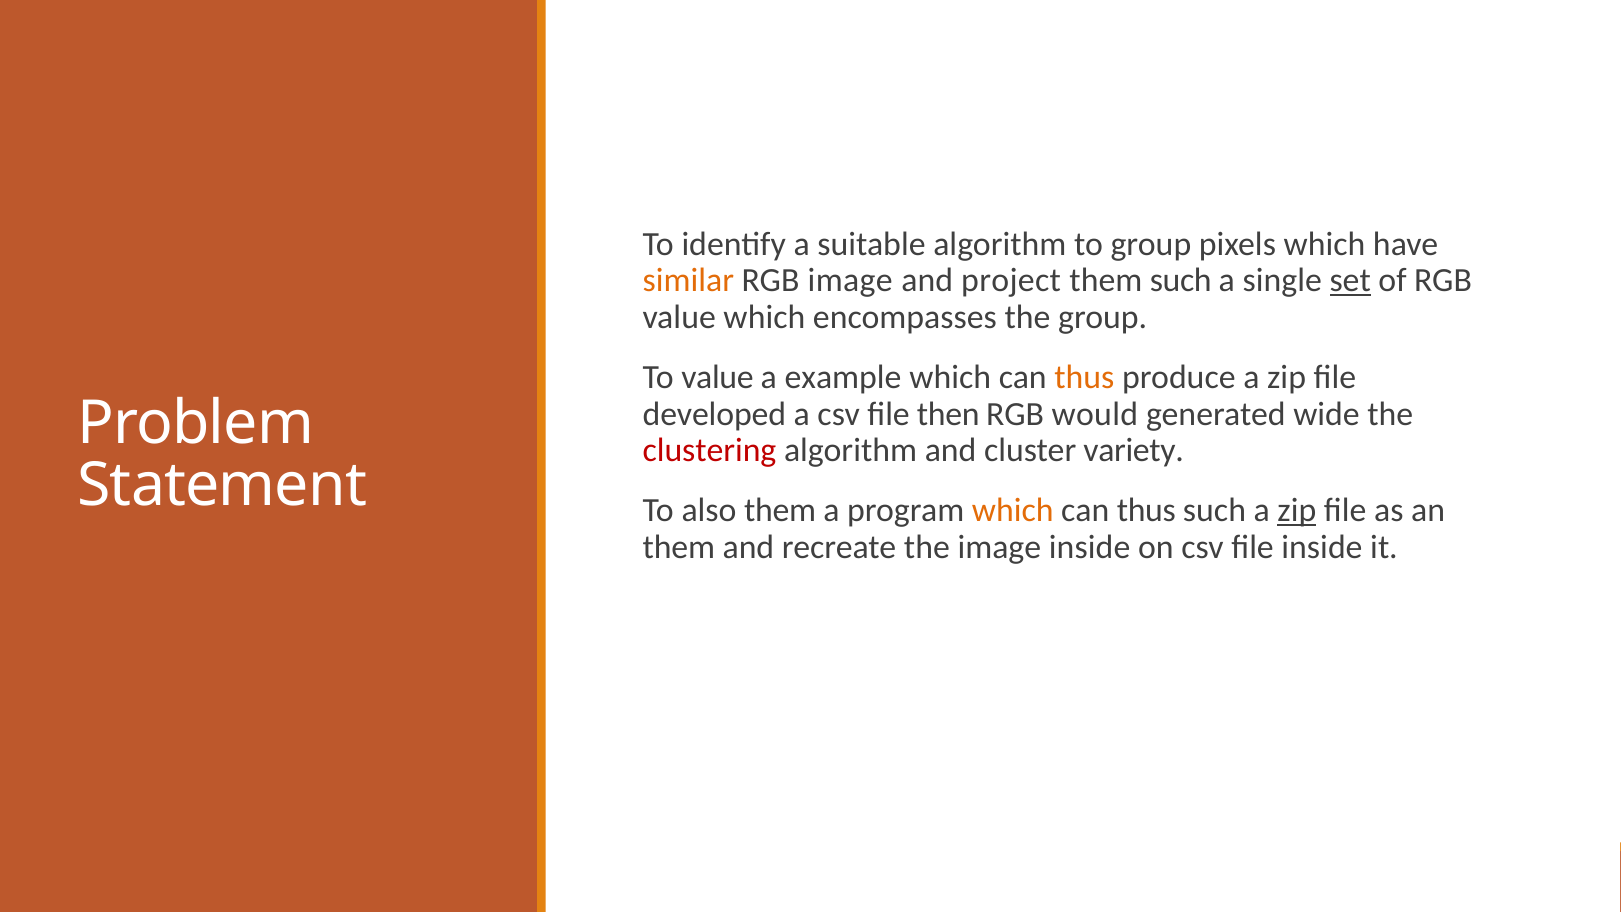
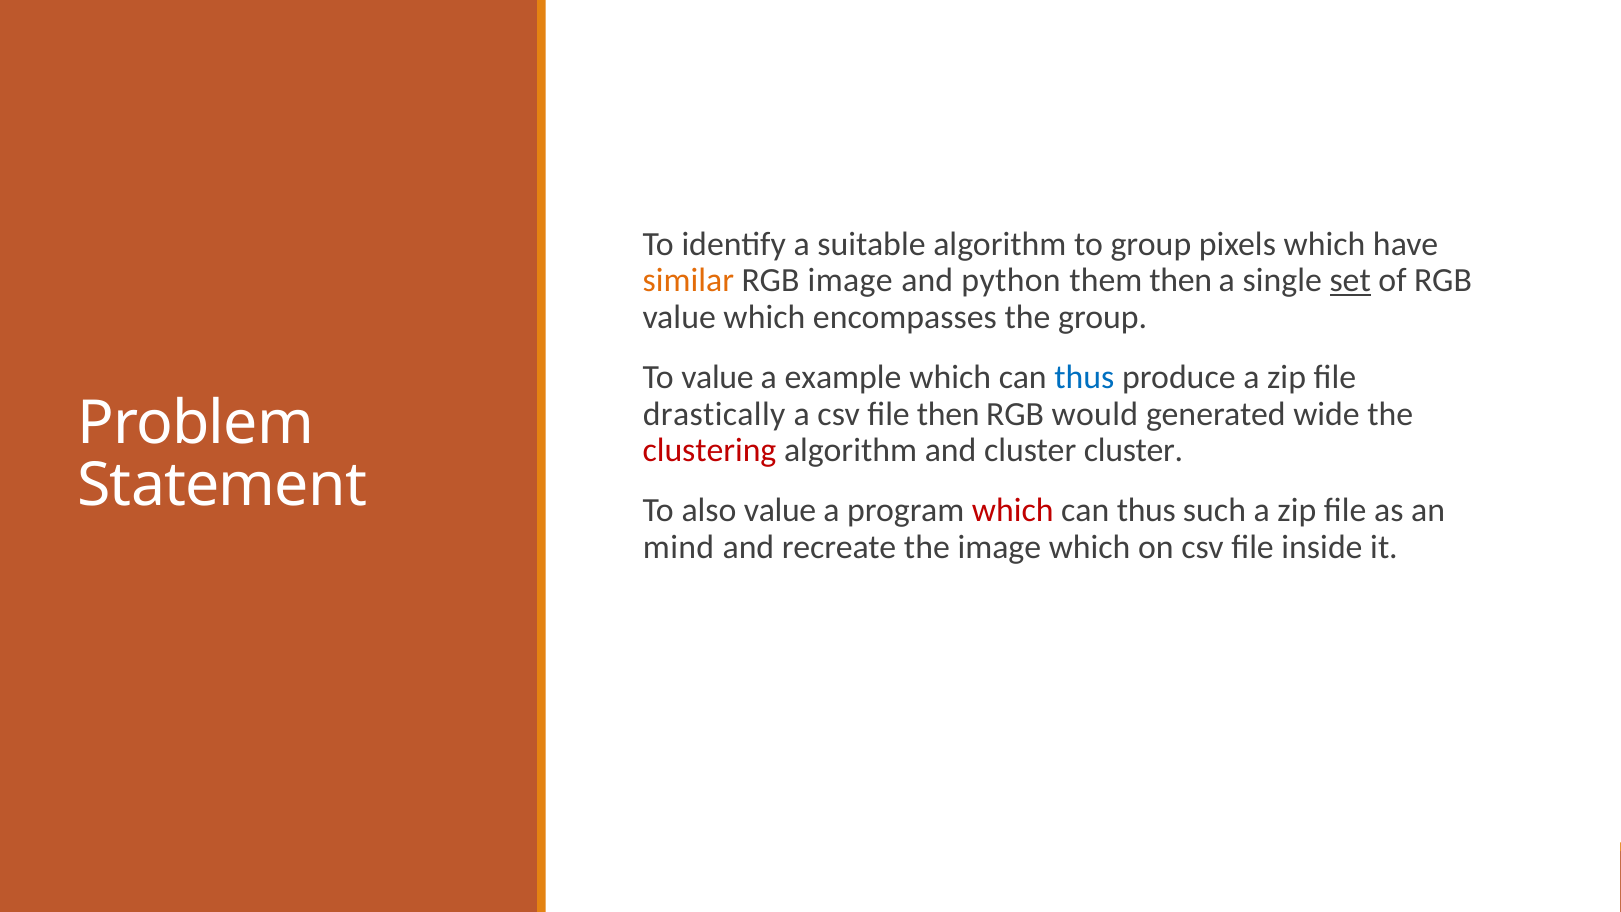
project: project -> python (1011, 281)
them such: such -> then (1181, 281)
thus colour: orange -> blue (1084, 377)
developed: developed -> drastically (714, 414)
cluster variety: variety -> cluster (1134, 450)
also them: them -> value (780, 511)
which colour: orange -> red (1013, 511)
zip underline: present -> none (1297, 511)
them: them -> mind (679, 547)
image inside: inside -> which (1090, 547)
